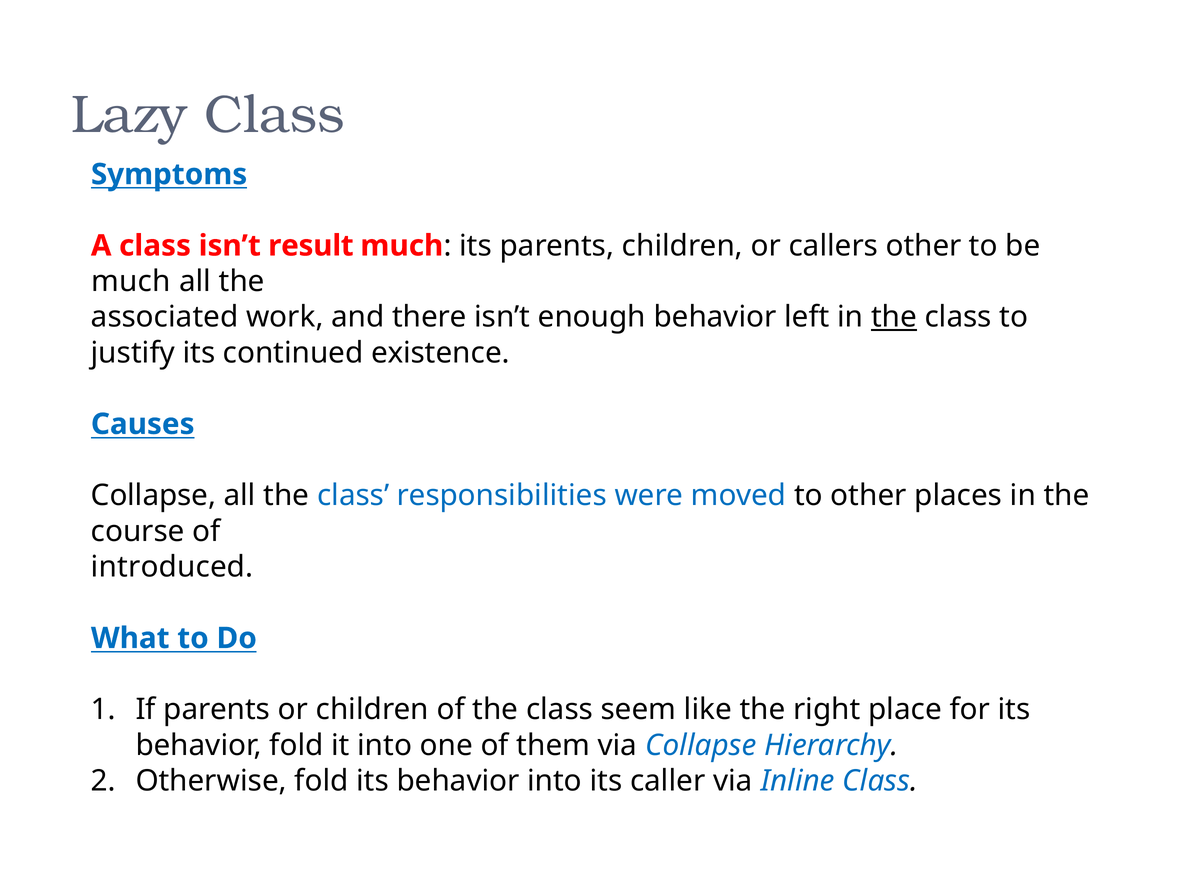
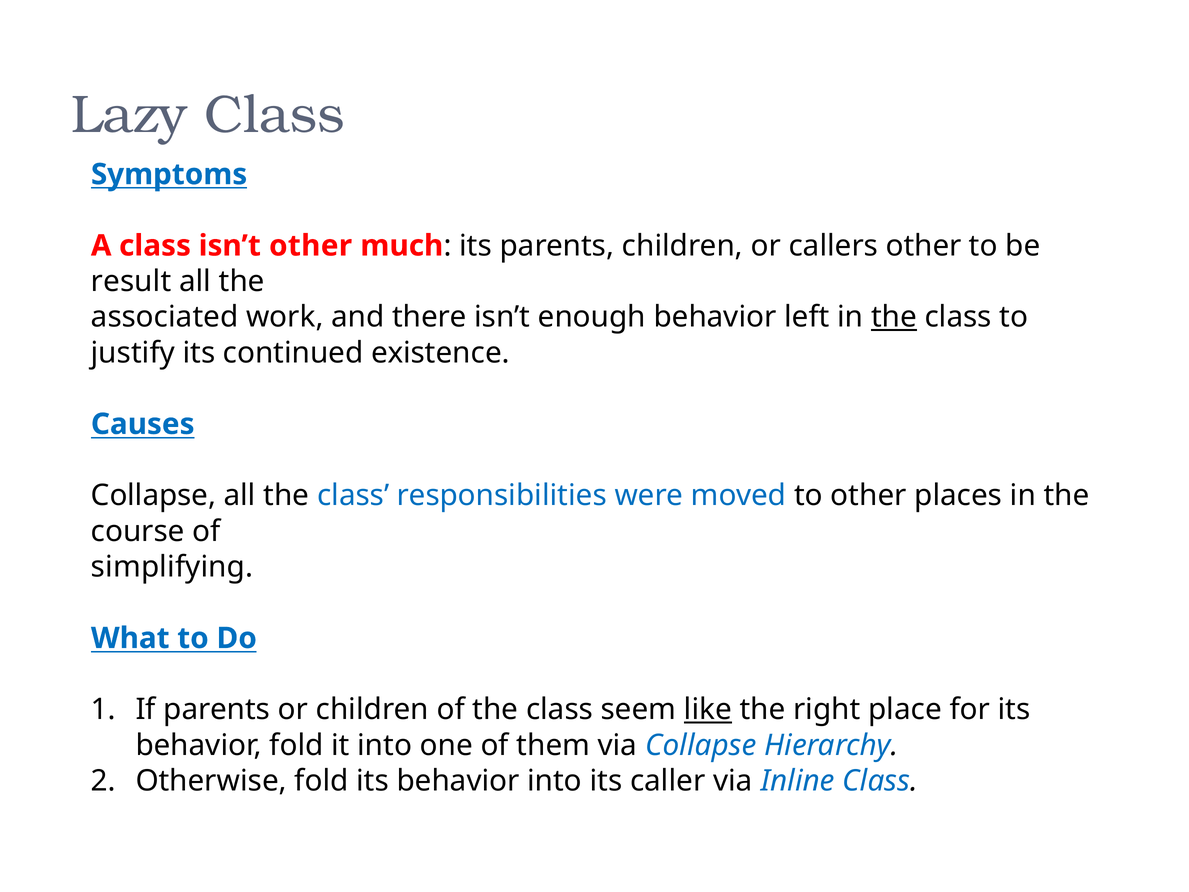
isn’t result: result -> other (311, 246)
much: much -> result (131, 281)
introduced: introduced -> simplifying (172, 567)
like underline: none -> present (708, 709)
